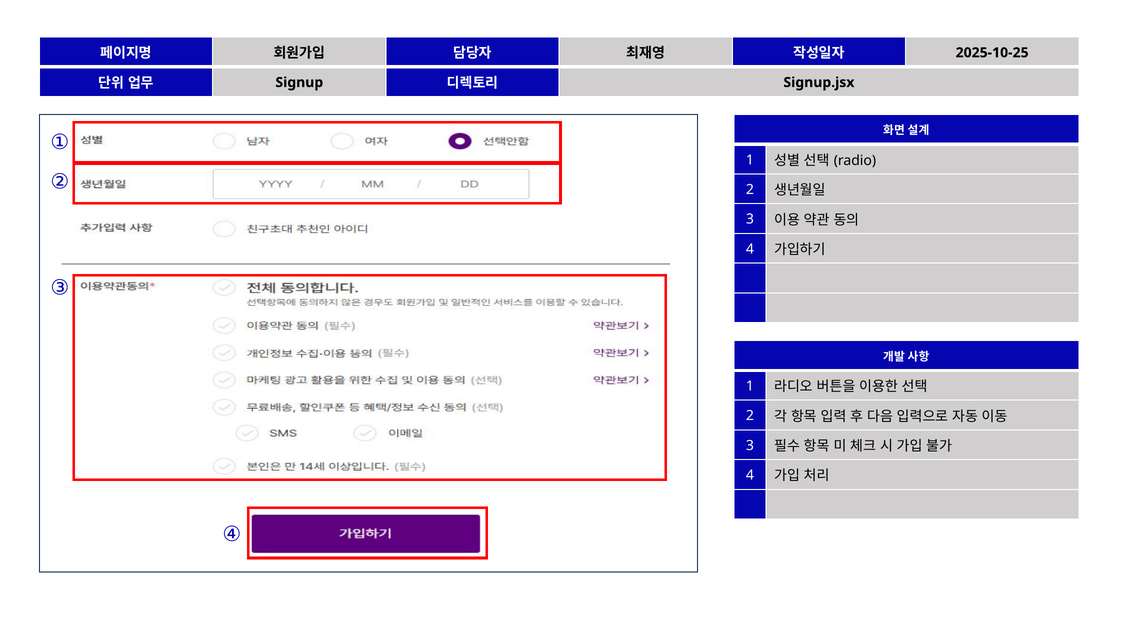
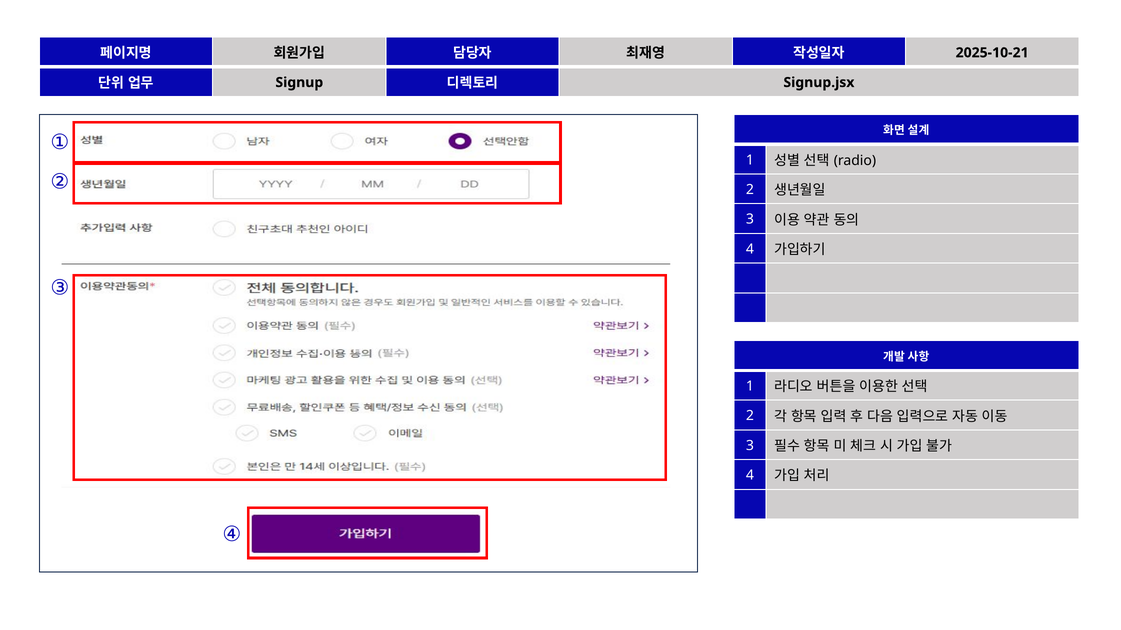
2025-10-25: 2025-10-25 -> 2025-10-21 (992, 53)
